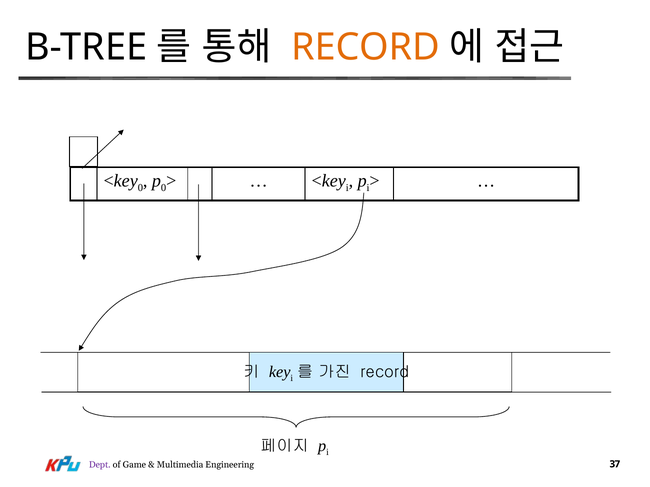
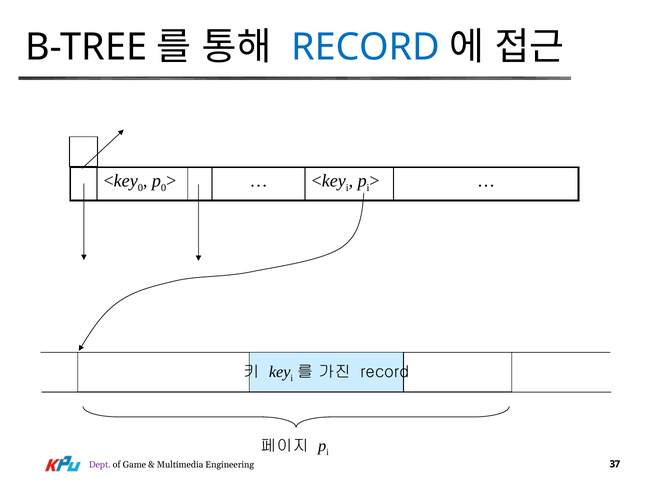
RECORD colour: orange -> blue (366, 47)
